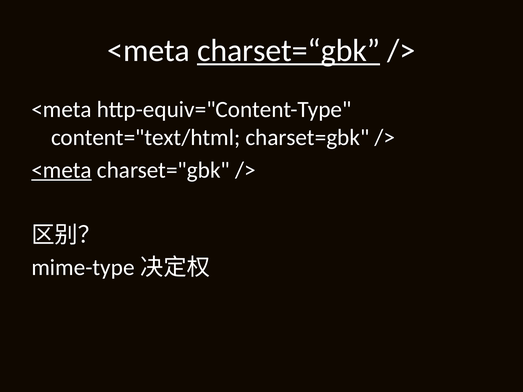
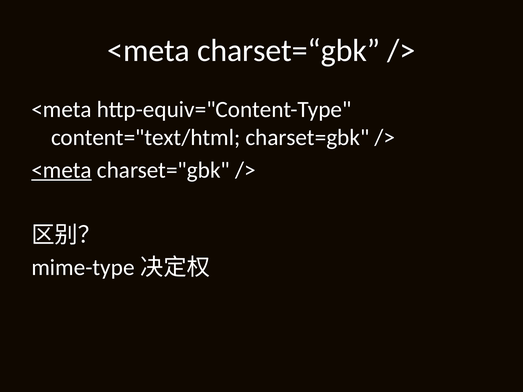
charset=“gbk underline: present -> none (289, 51)
